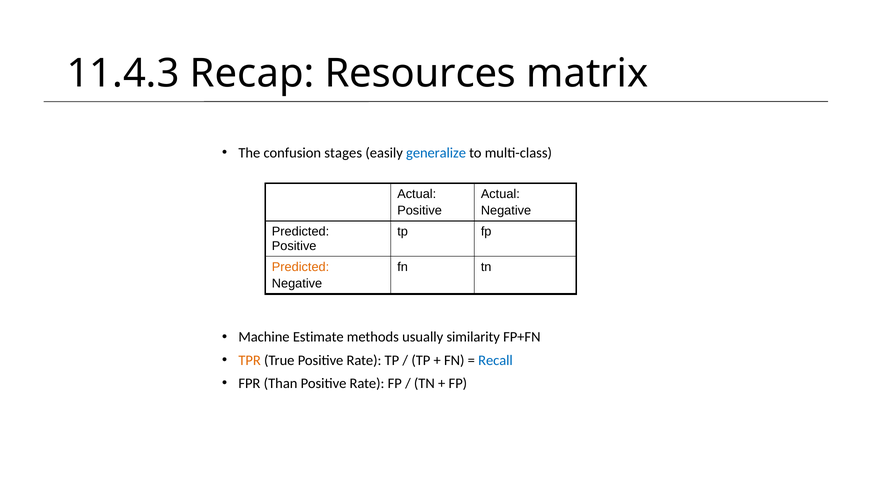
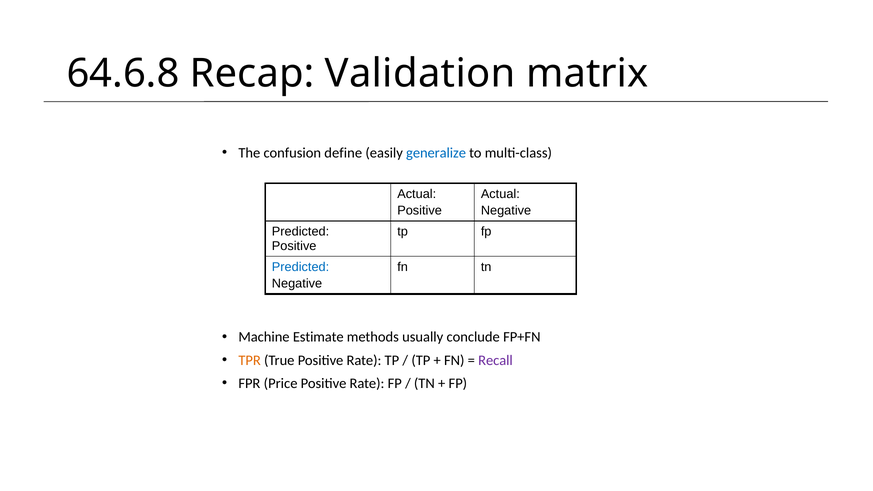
11.4.3: 11.4.3 -> 64.6.8 (123, 73)
Resources: Resources -> Validation (420, 73)
stages: stages -> define (343, 153)
Predicted colour: orange -> blue (301, 267)
similarity: similarity -> conclude (473, 337)
Recall colour: blue -> purple (495, 360)
Than: Than -> Price (281, 383)
